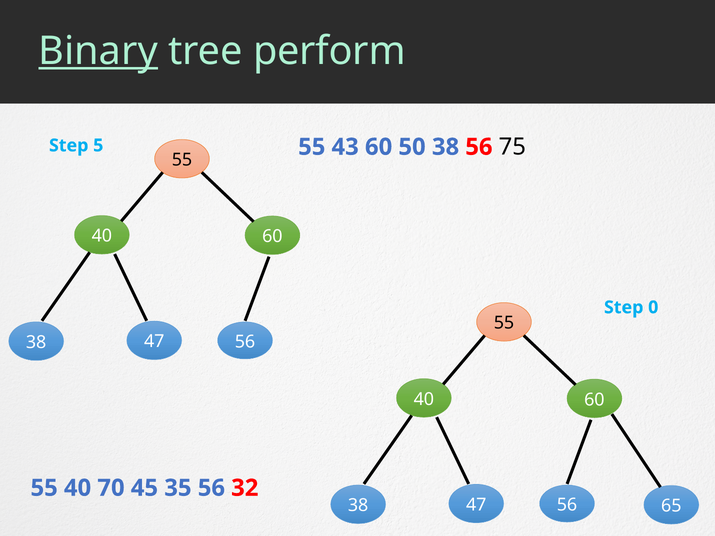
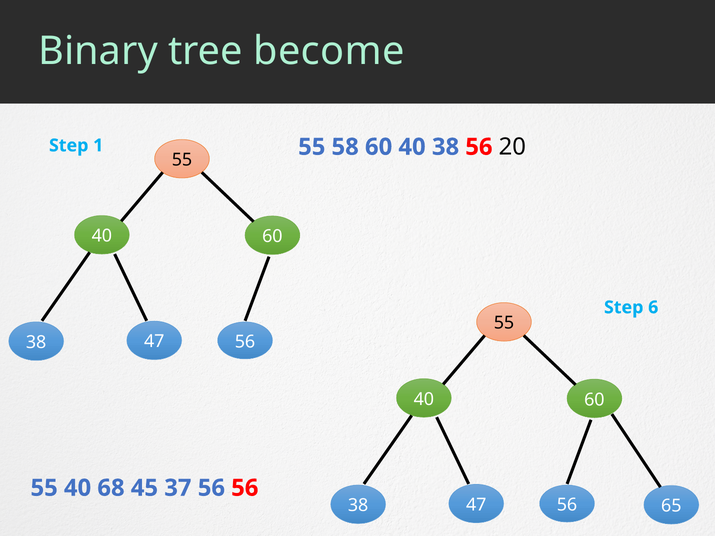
Binary underline: present -> none (98, 51)
perform: perform -> become (329, 51)
5: 5 -> 1 (98, 146)
43: 43 -> 58 (345, 147)
50: 50 -> 40 (412, 147)
75: 75 -> 20 (512, 147)
0: 0 -> 6 (653, 308)
70: 70 -> 68 (111, 488)
35: 35 -> 37 (178, 488)
56 32: 32 -> 56 (245, 488)
